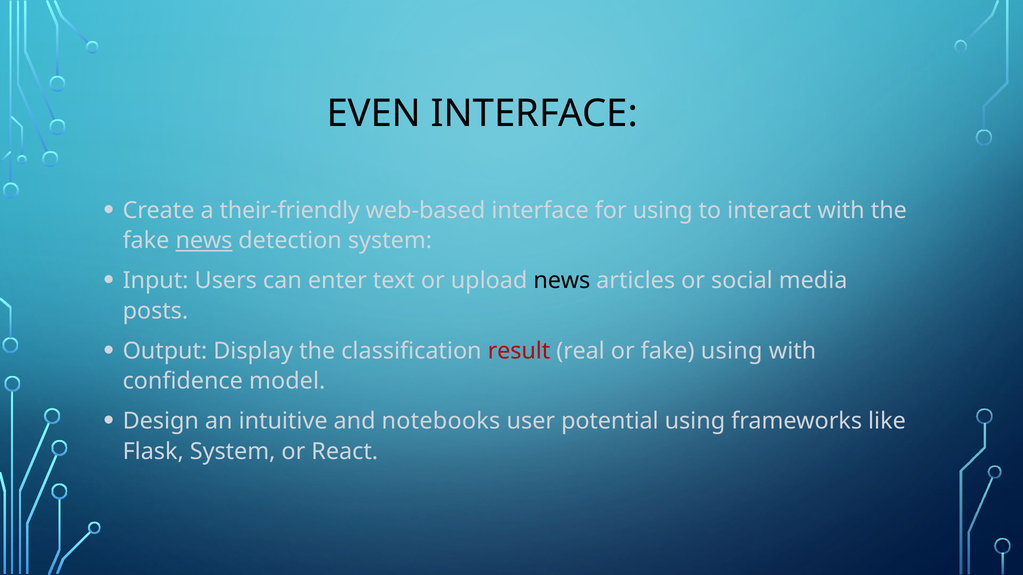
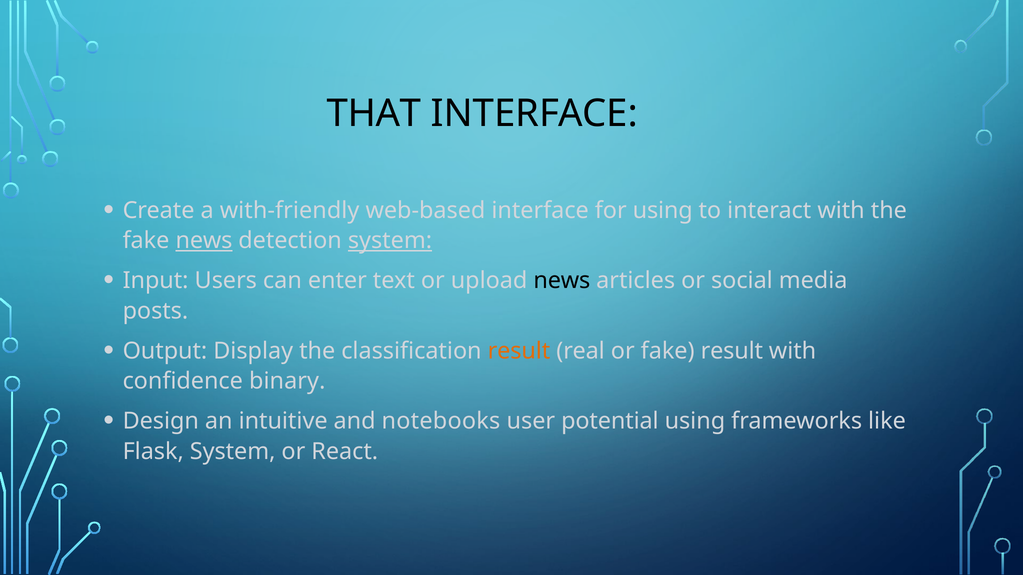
EVEN: EVEN -> THAT (374, 114)
their-friendly: their-friendly -> with-friendly (290, 211)
system underline: none -> present (390, 241)
result colour: red -> orange (519, 351)
fake using: using -> result (732, 351)
model: model -> binary (287, 381)
